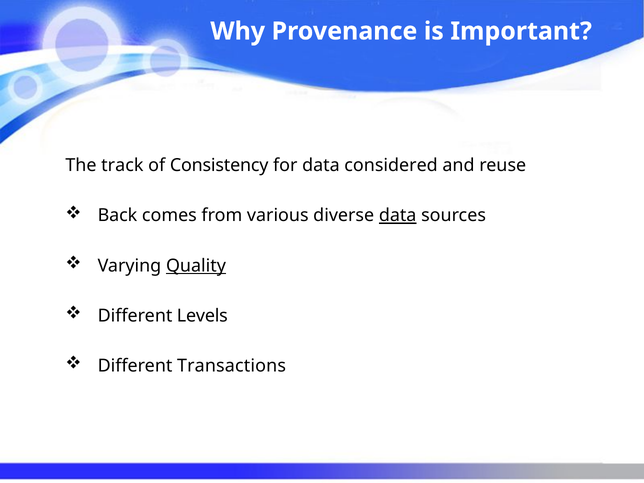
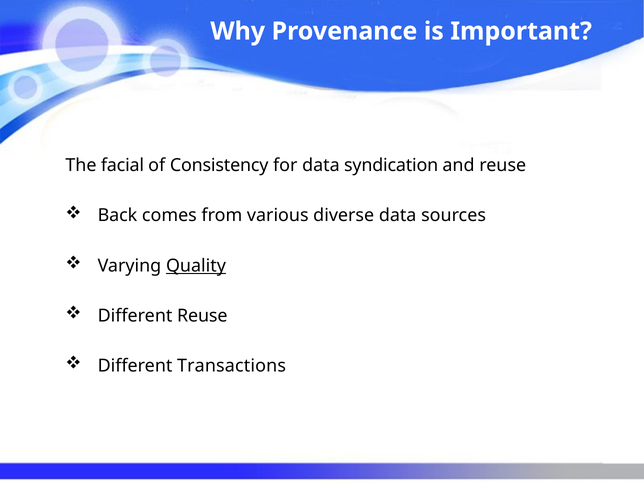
track: track -> facial (122, 165)
considered: considered -> syndication (391, 165)
data underline: present -> none (398, 216)
Different Levels: Levels -> Reuse (202, 316)
